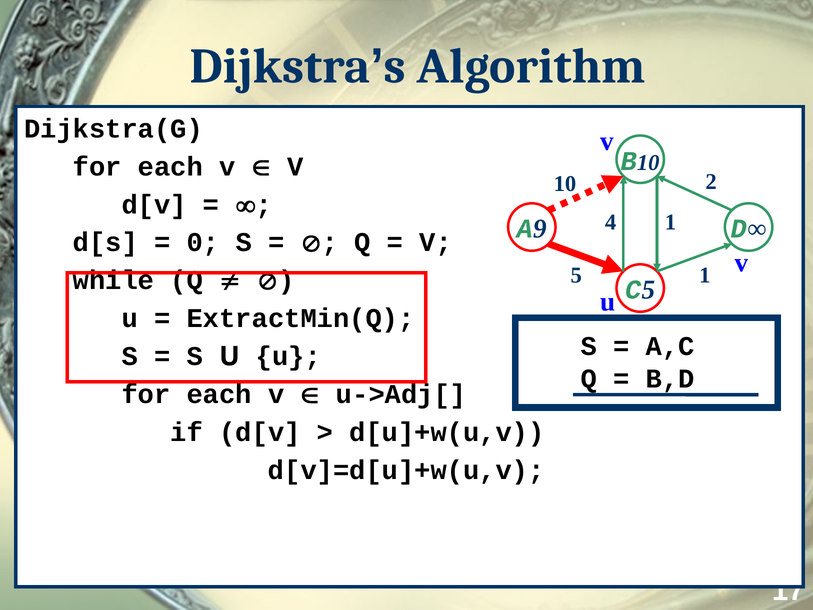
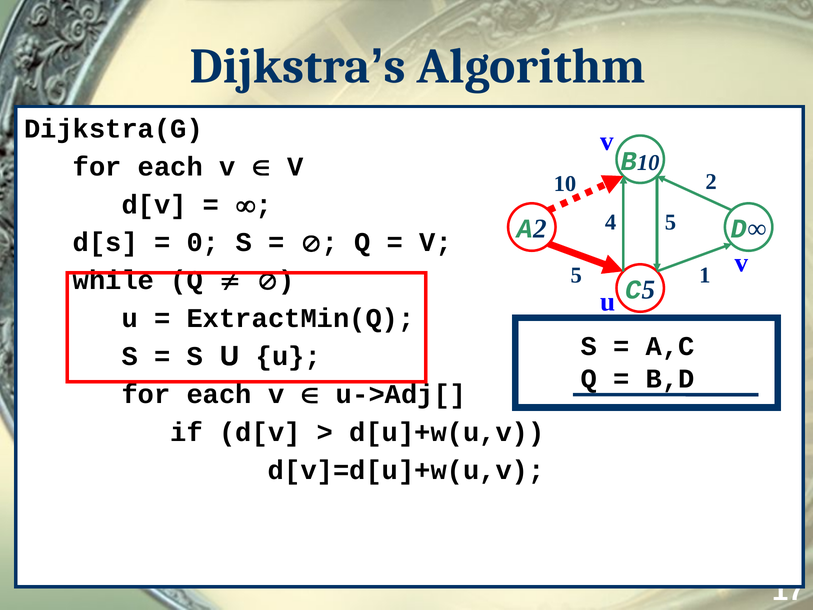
4 1: 1 -> 5 (670, 222)
9: 9 -> 2 (540, 229)
